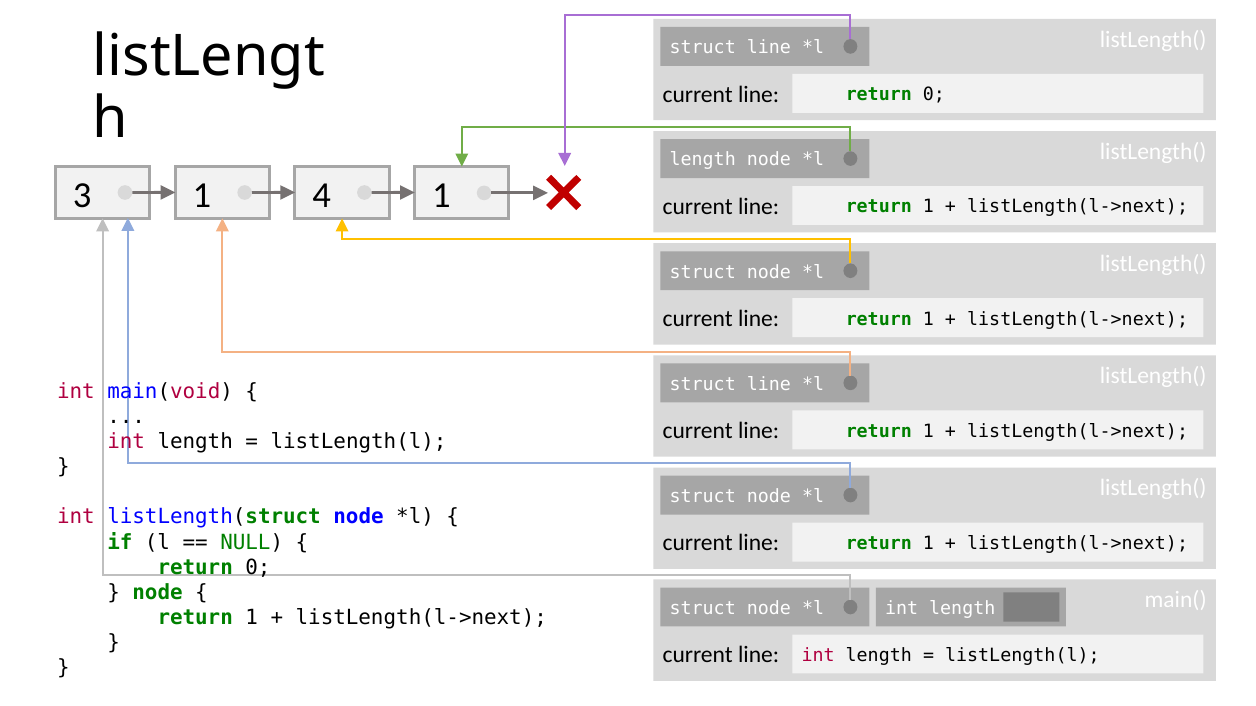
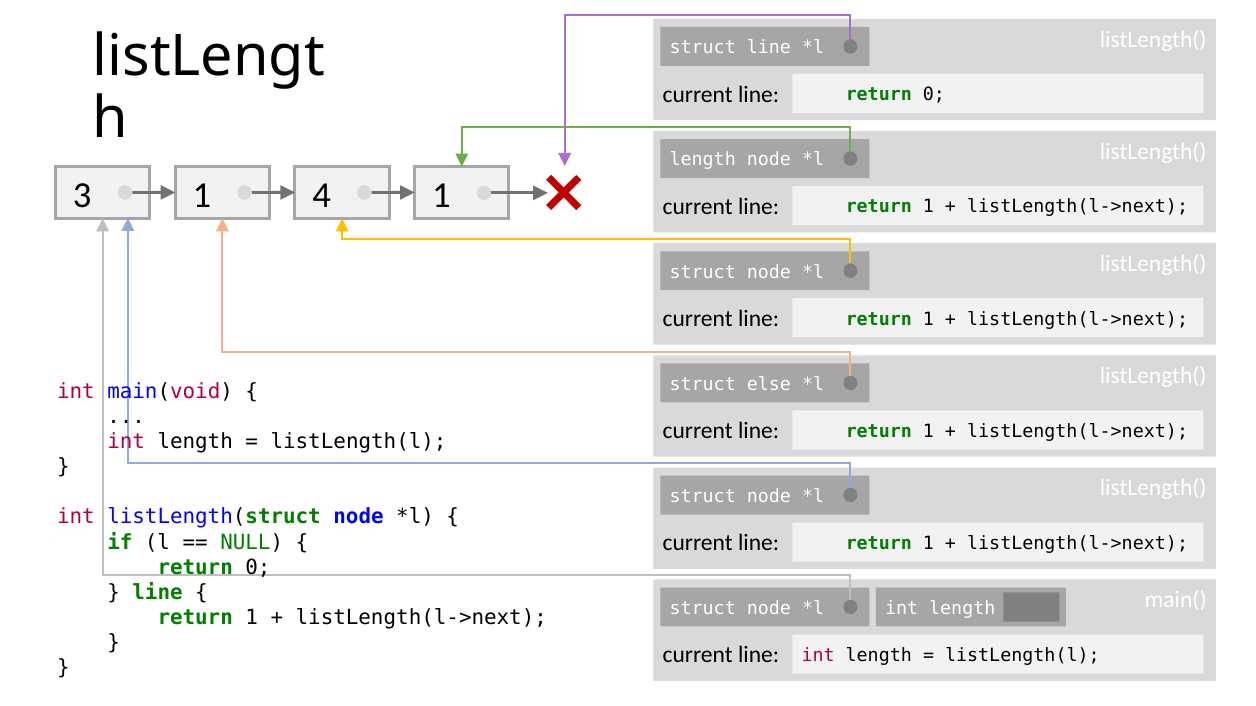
line: line -> else (769, 384)
node: node -> line (158, 593)
